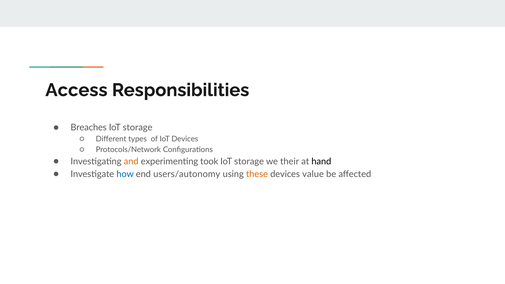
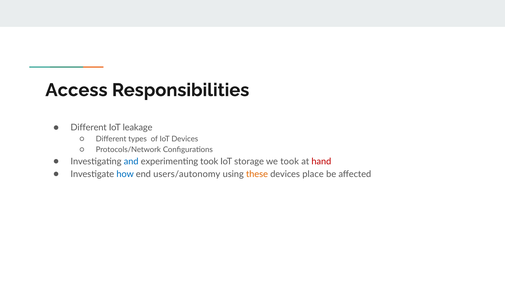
Breaches: Breaches -> Different (89, 128)
storage: storage -> leakage (138, 128)
and colour: orange -> blue (131, 161)
we their: their -> took (290, 161)
hand colour: black -> red (321, 161)
value: value -> place (313, 174)
